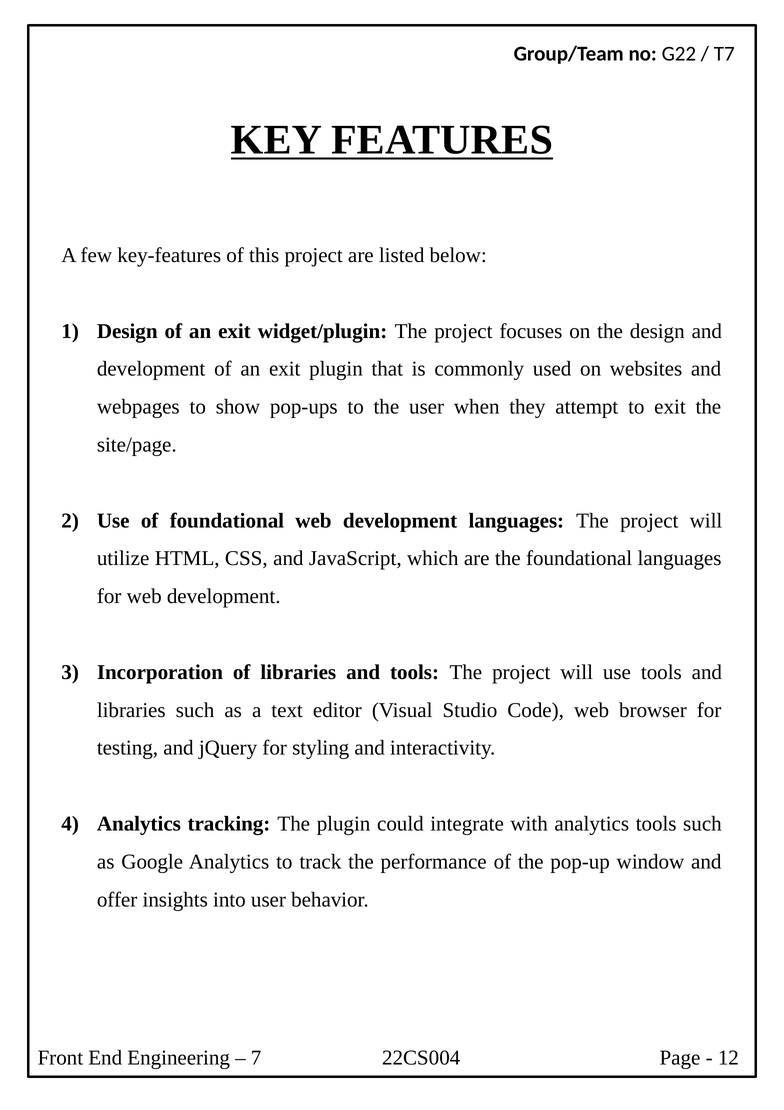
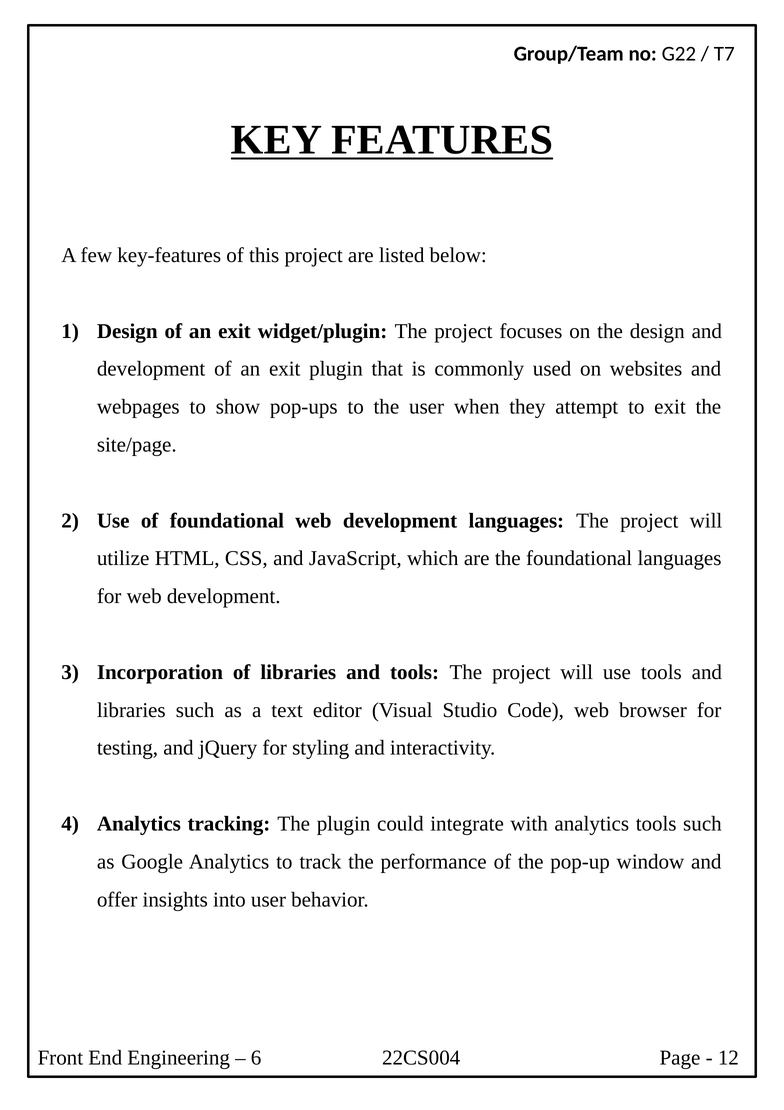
7: 7 -> 6 (256, 1058)
